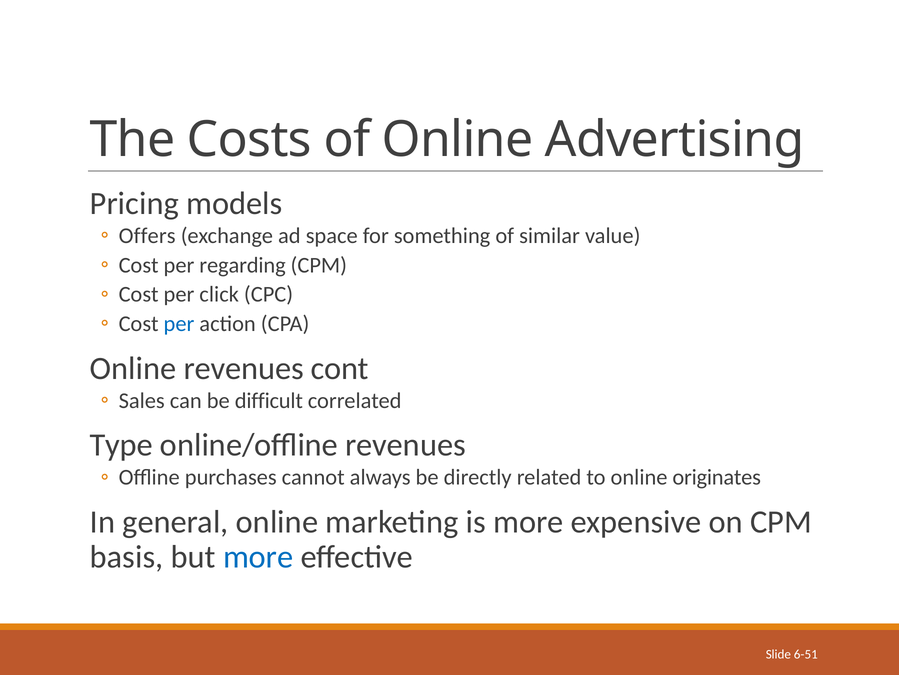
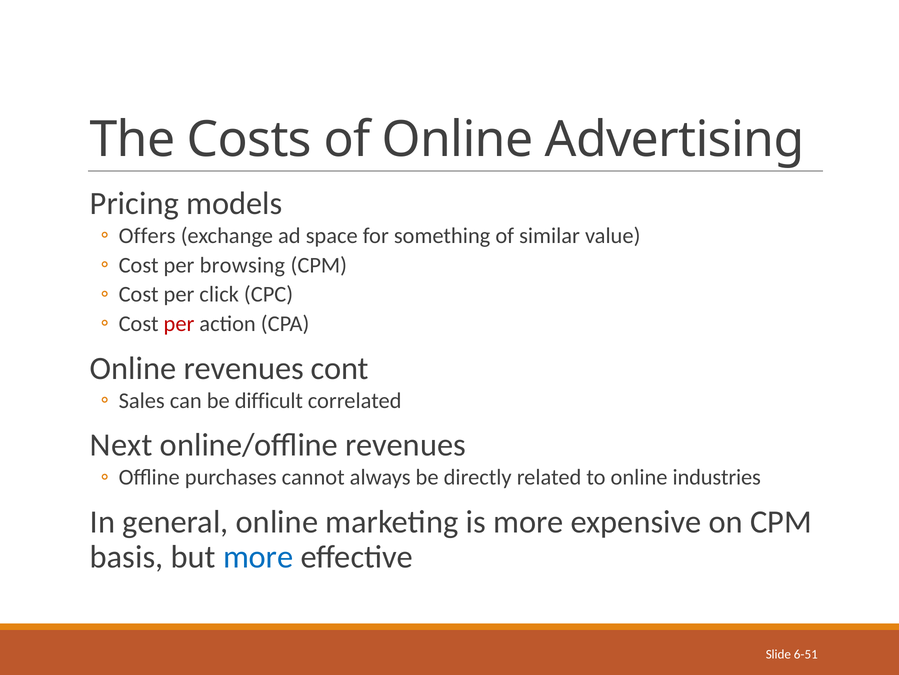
regarding: regarding -> browsing (242, 265)
per colour: blue -> red (179, 323)
Type: Type -> Next (121, 445)
originates: originates -> industries (717, 477)
